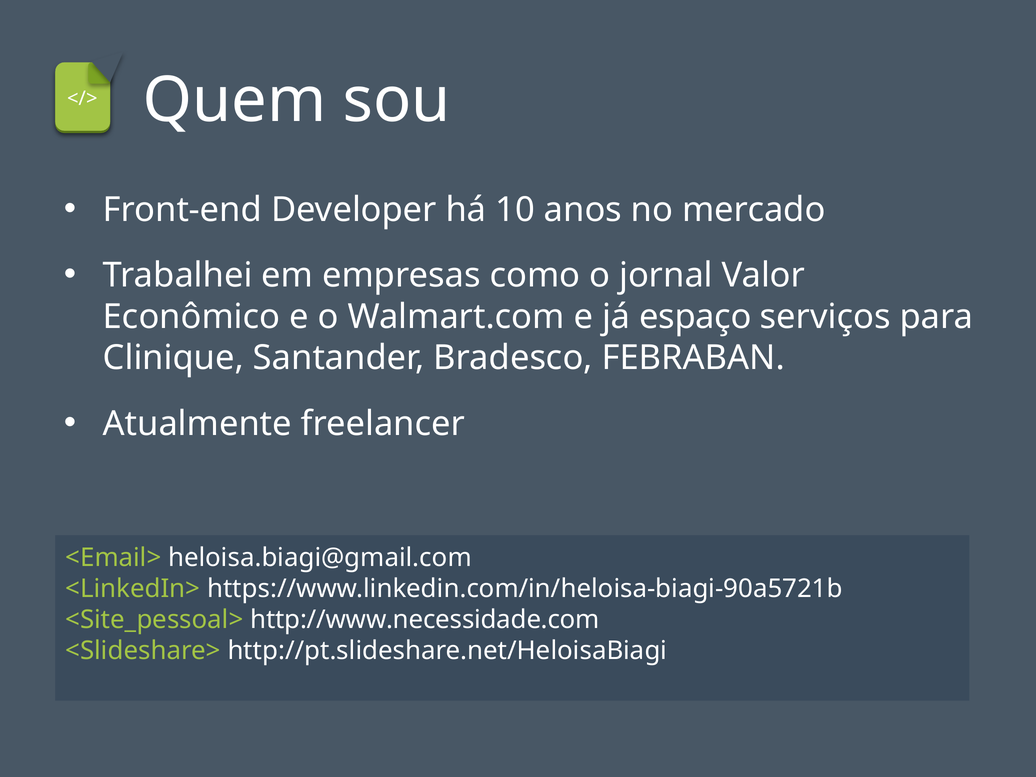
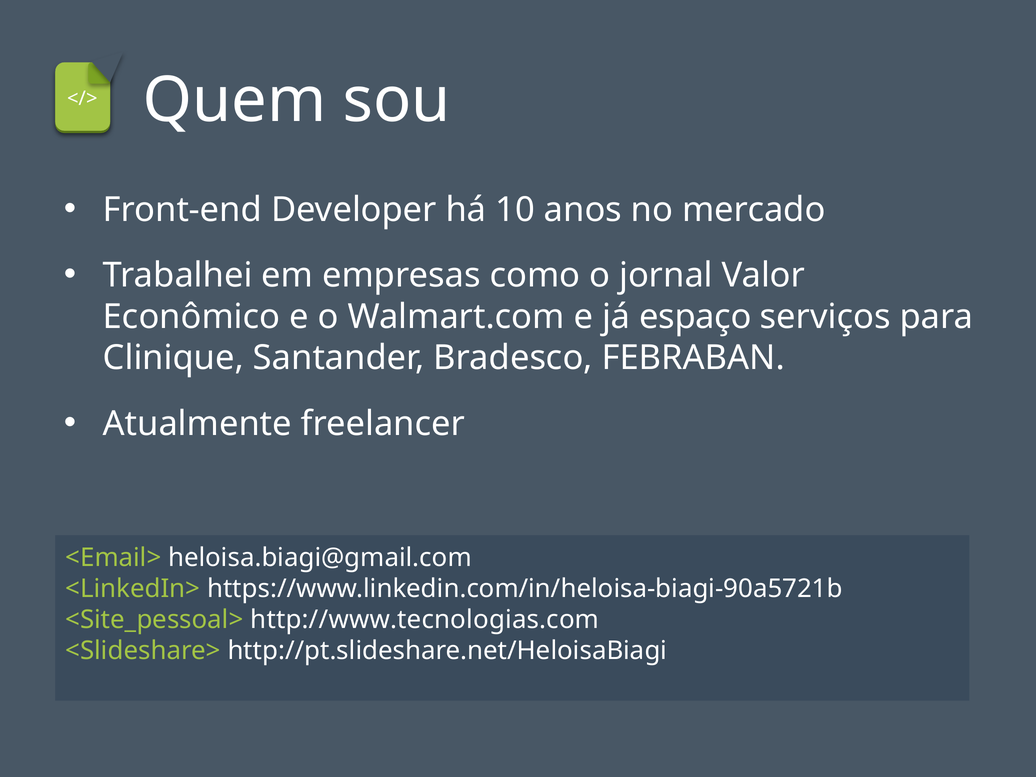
http://www.necessidade.com: http://www.necessidade.com -> http://www.tecnologias.com (425, 620)
